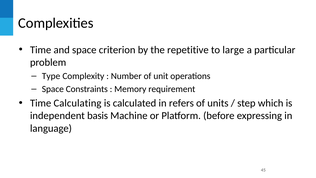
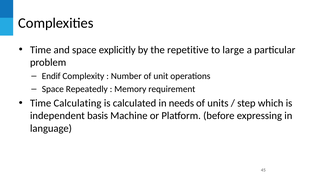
criterion: criterion -> explicitly (117, 50)
Type: Type -> Endif (51, 76)
Constraints: Constraints -> Repeatedly (87, 89)
refers: refers -> needs (181, 103)
